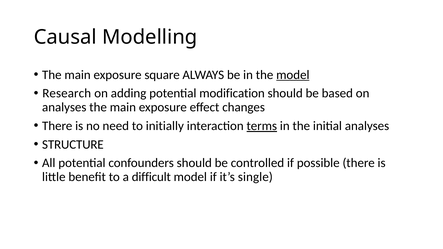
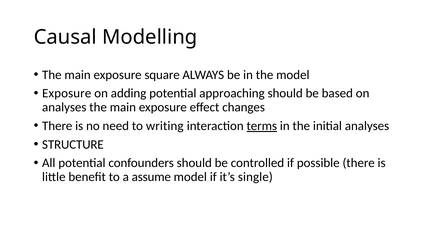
model underline: present -> none (293, 75)
Research: Research -> Exposure (67, 93)
modification: modification -> approaching (232, 93)
initially: initially -> writing (165, 126)
difficult: difficult -> assume (151, 177)
